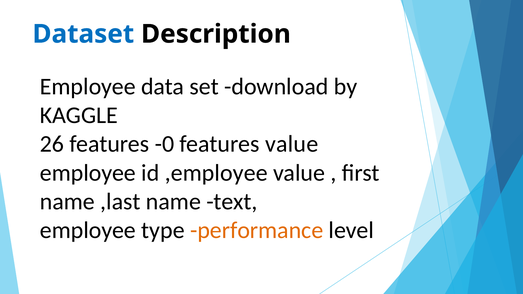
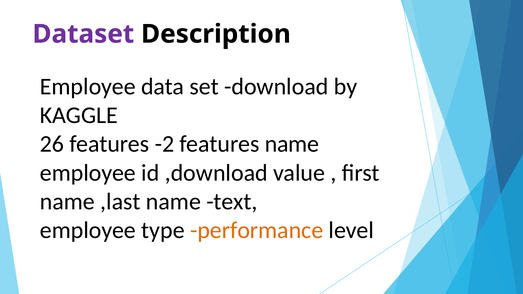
Dataset colour: blue -> purple (83, 34)
-0: -0 -> -2 (164, 144)
features value: value -> name (292, 144)
,employee: ,employee -> ,download (216, 173)
